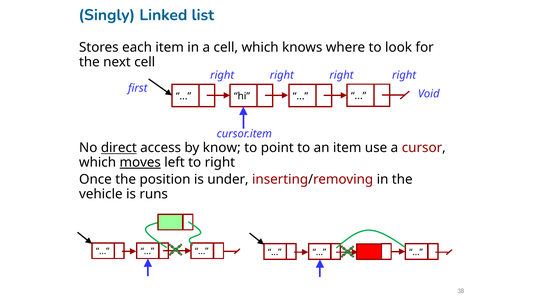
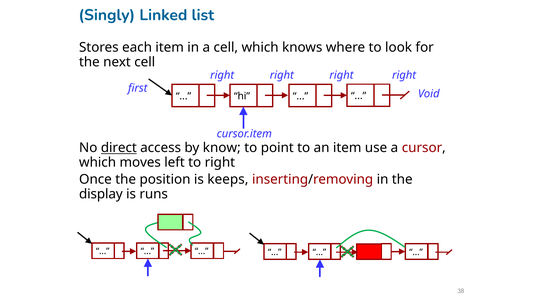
moves underline: present -> none (140, 162)
under: under -> keeps (228, 180)
vehicle: vehicle -> display (101, 194)
